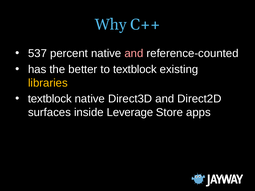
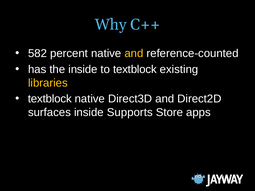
537: 537 -> 582 (37, 54)
and colour: pink -> yellow (134, 54)
the better: better -> inside (83, 69)
Leverage: Leverage -> Supports (130, 112)
